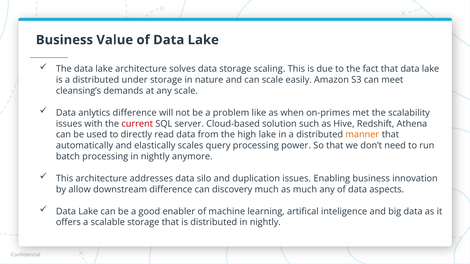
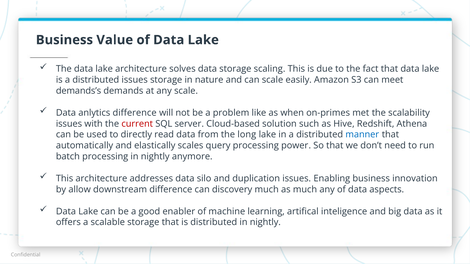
distributed under: under -> issues (135, 80)
cleansing’s: cleansing’s -> demands’s (79, 91)
high: high -> long (247, 135)
manner colour: orange -> blue (362, 135)
